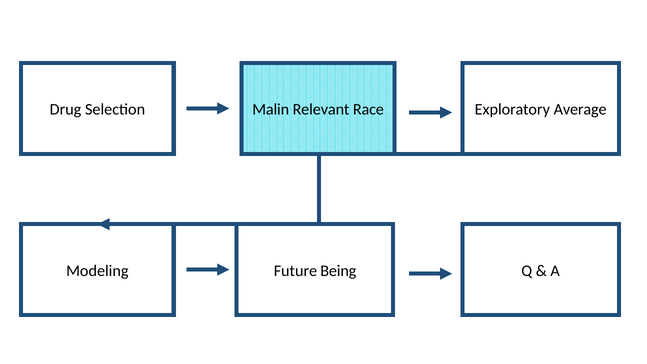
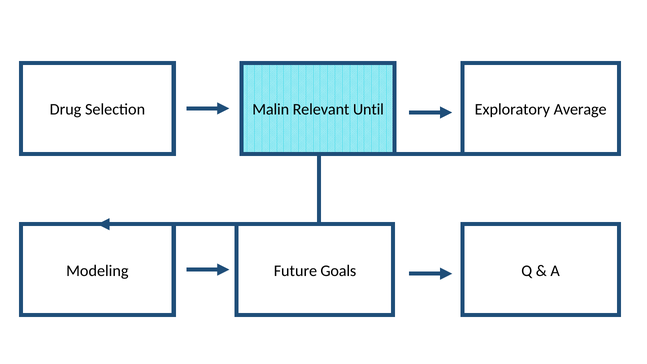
Race: Race -> Until (368, 110)
Being: Being -> Goals (338, 271)
